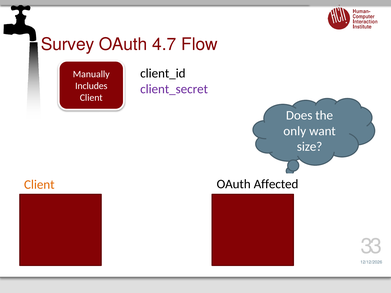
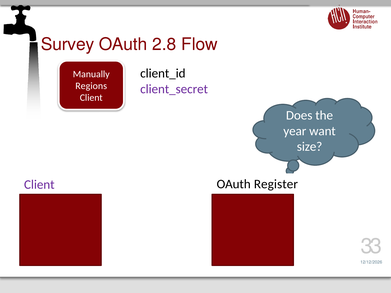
4.7: 4.7 -> 2.8 (164, 44)
Includes: Includes -> Regions (91, 86)
only: only -> year (295, 131)
Affected: Affected -> Register (276, 184)
Client colour: orange -> purple (39, 185)
